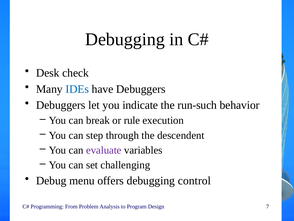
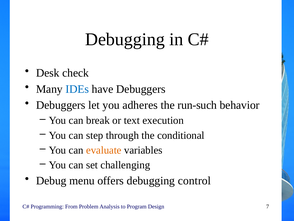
indicate: indicate -> adheres (140, 105)
rule: rule -> text (132, 120)
descendent: descendent -> conditional (181, 135)
evaluate colour: purple -> orange (104, 150)
